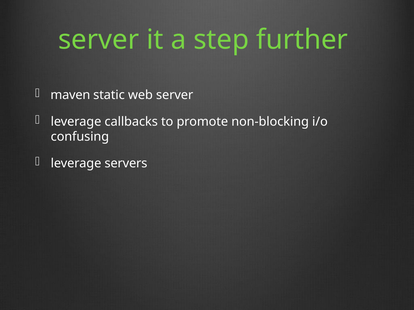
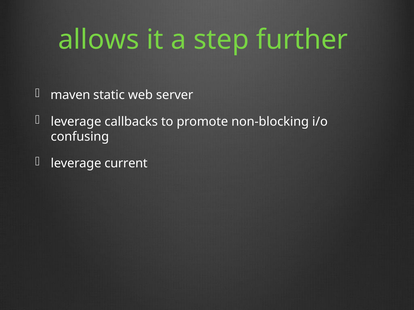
server: server -> allows (99, 40)
servers: servers -> current (126, 164)
